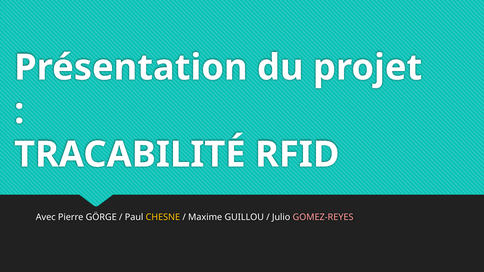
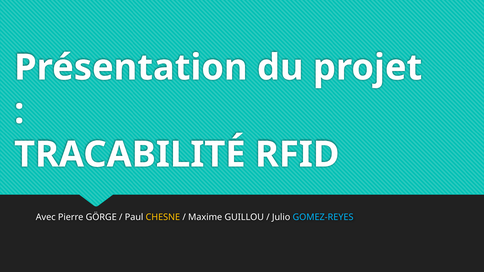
GOMEZ-REYES colour: pink -> light blue (323, 218)
